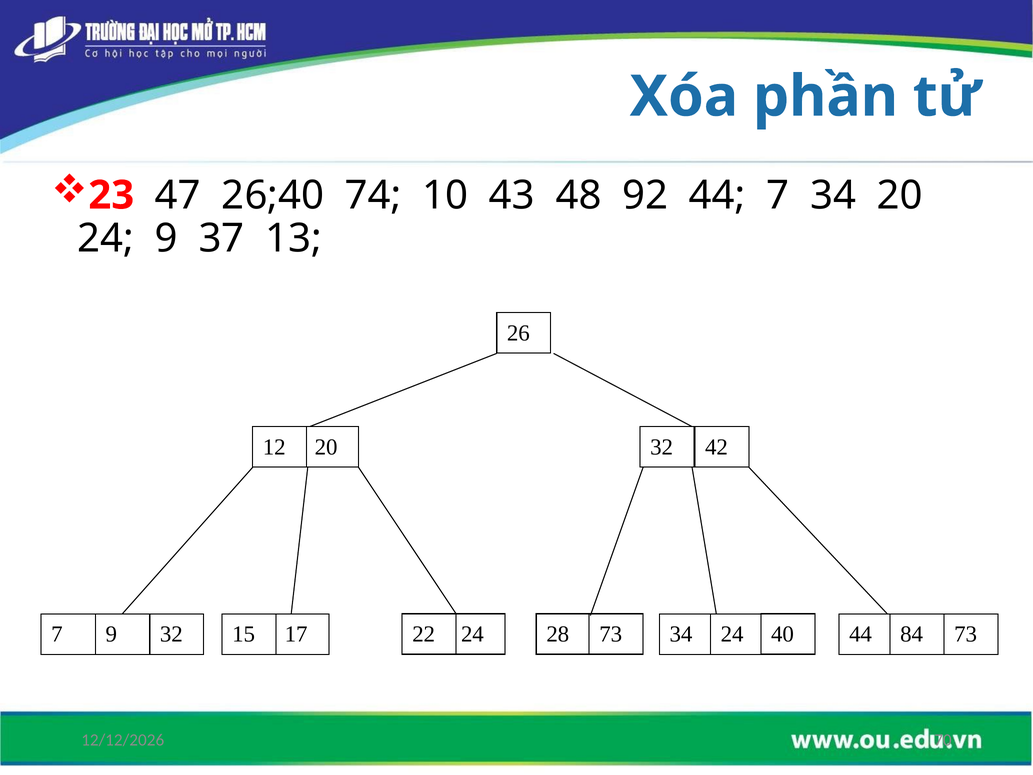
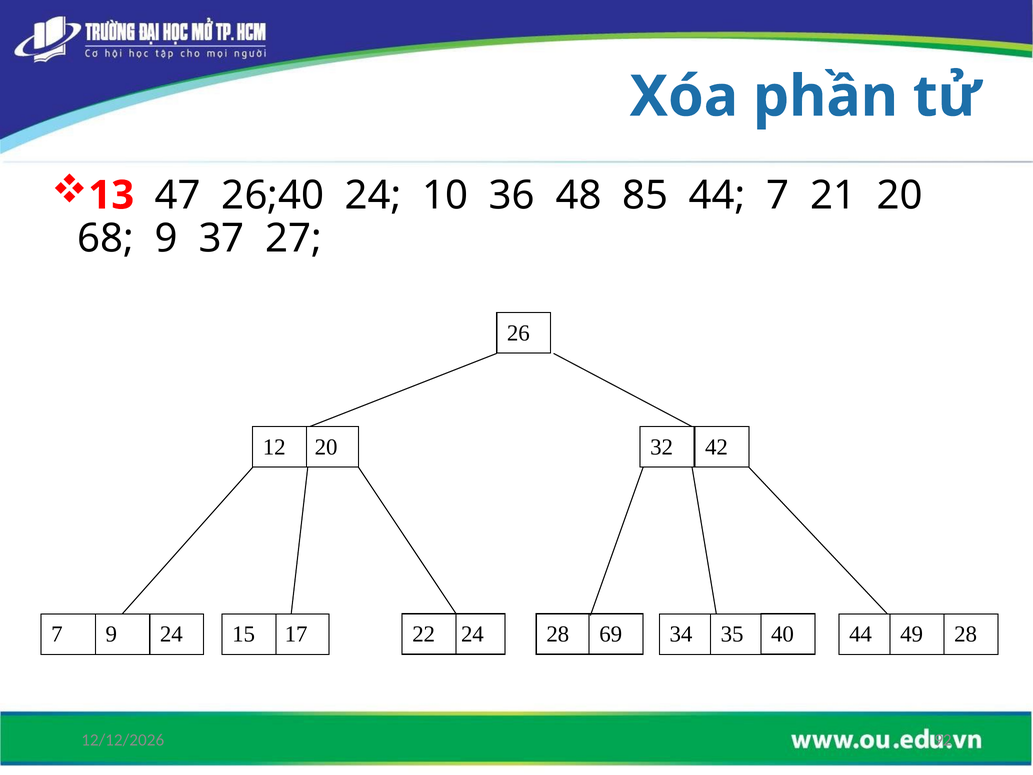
23: 23 -> 13 (111, 195)
26;40 74: 74 -> 24 (373, 195)
43: 43 -> 36 (512, 195)
92: 92 -> 85 (645, 195)
7 34: 34 -> 21 (833, 195)
24: 24 -> 68 (106, 239)
13: 13 -> 27 (294, 239)
28 73: 73 -> 69 (611, 634)
40 73: 73 -> 28 (966, 634)
9 32: 32 -> 24 (171, 634)
34 24: 24 -> 35 (732, 634)
84: 84 -> 49 (912, 634)
70: 70 -> 92 (943, 740)
